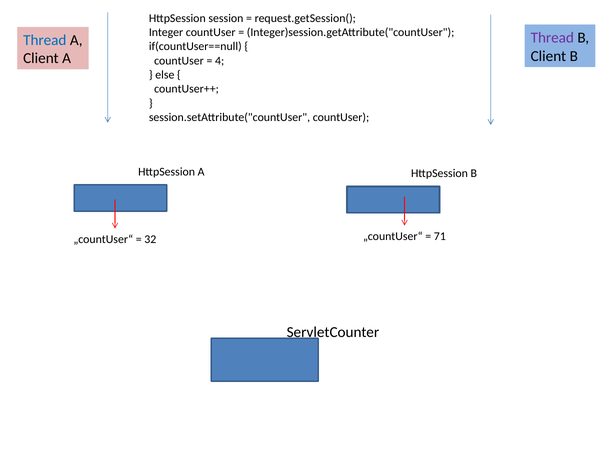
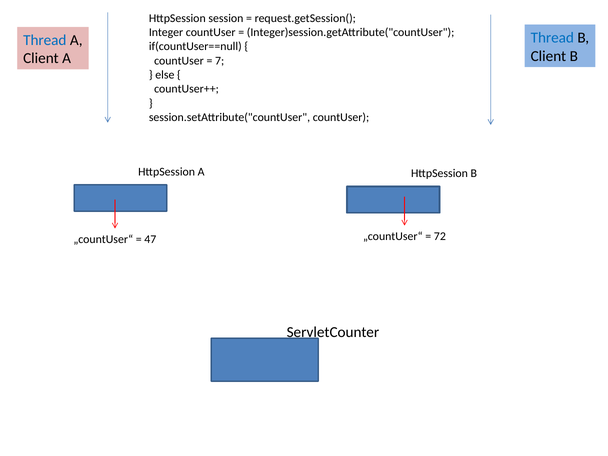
Thread colour: purple -> blue (552, 38)
4: 4 -> 7 (220, 61)
32: 32 -> 47 (150, 239)
71: 71 -> 72 (440, 237)
